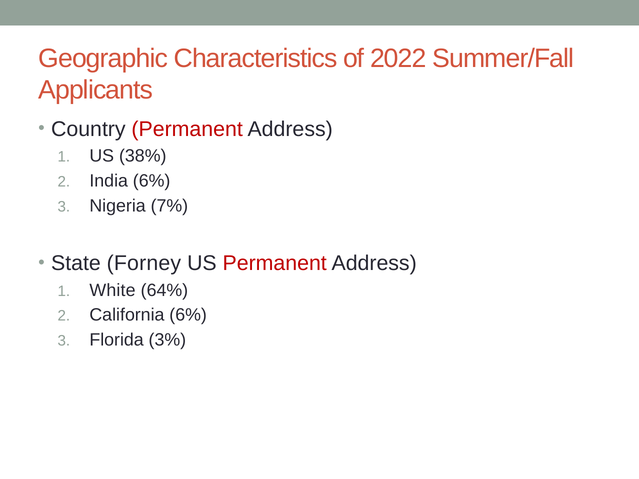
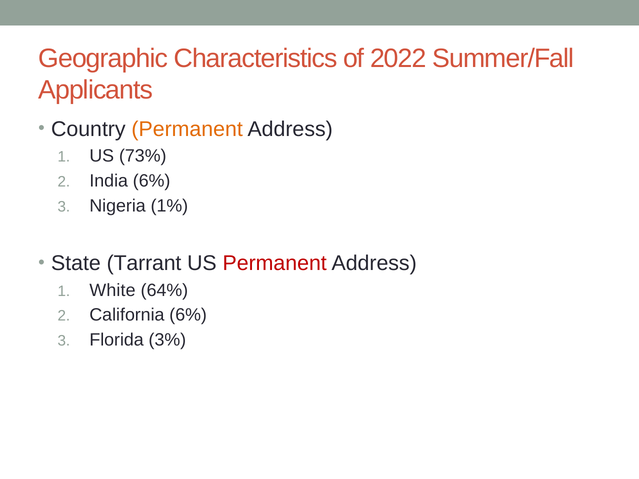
Permanent colour: red -> orange (187, 129)
38%: 38% -> 73% (143, 156)
7%: 7% -> 1% (169, 206)
Forney: Forney -> Tarrant (144, 264)
